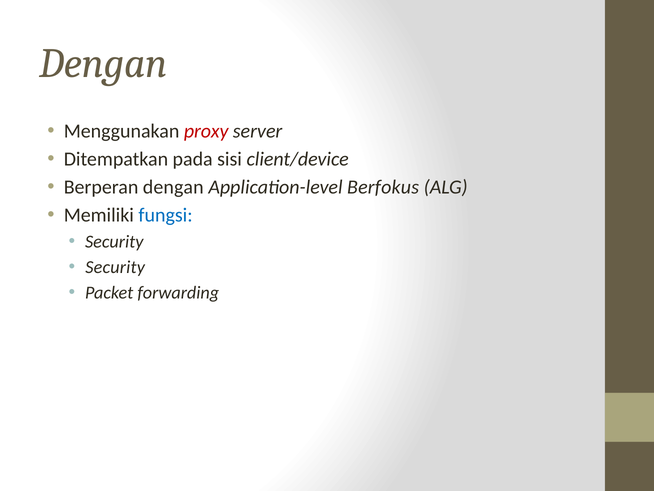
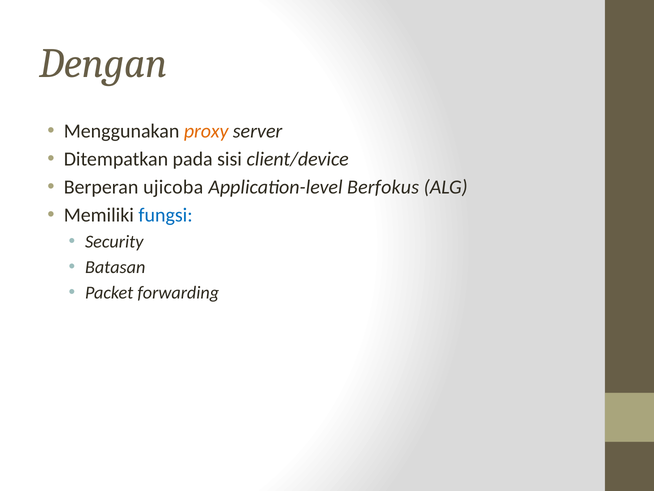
proxy colour: red -> orange (206, 131)
Berperan dengan: dengan -> ujicoba (173, 187)
Security: Security -> Batasan (115, 267)
